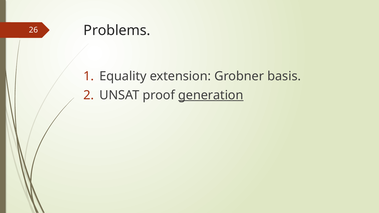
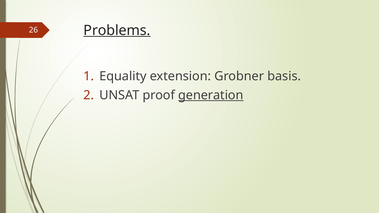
Problems underline: none -> present (117, 30)
